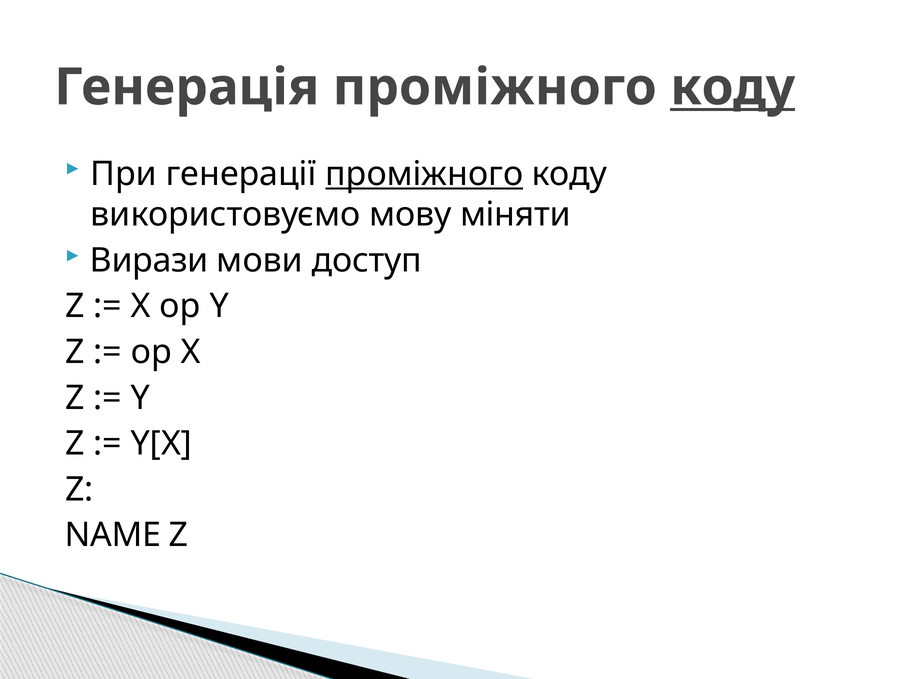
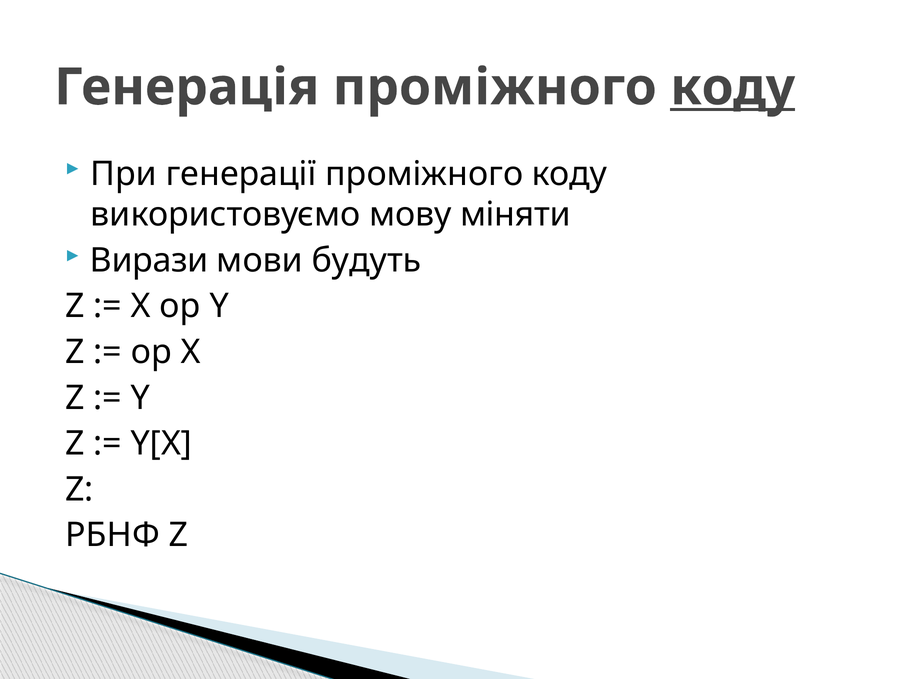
проміжного underline: present -> none (424, 174)
доступ: доступ -> будуть (367, 261)
NAME: NAME -> РБНФ (113, 536)
